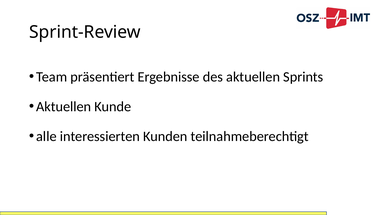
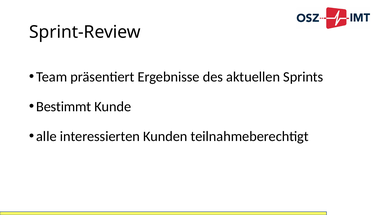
Aktuellen: Aktuellen -> Bestimmt (64, 106)
